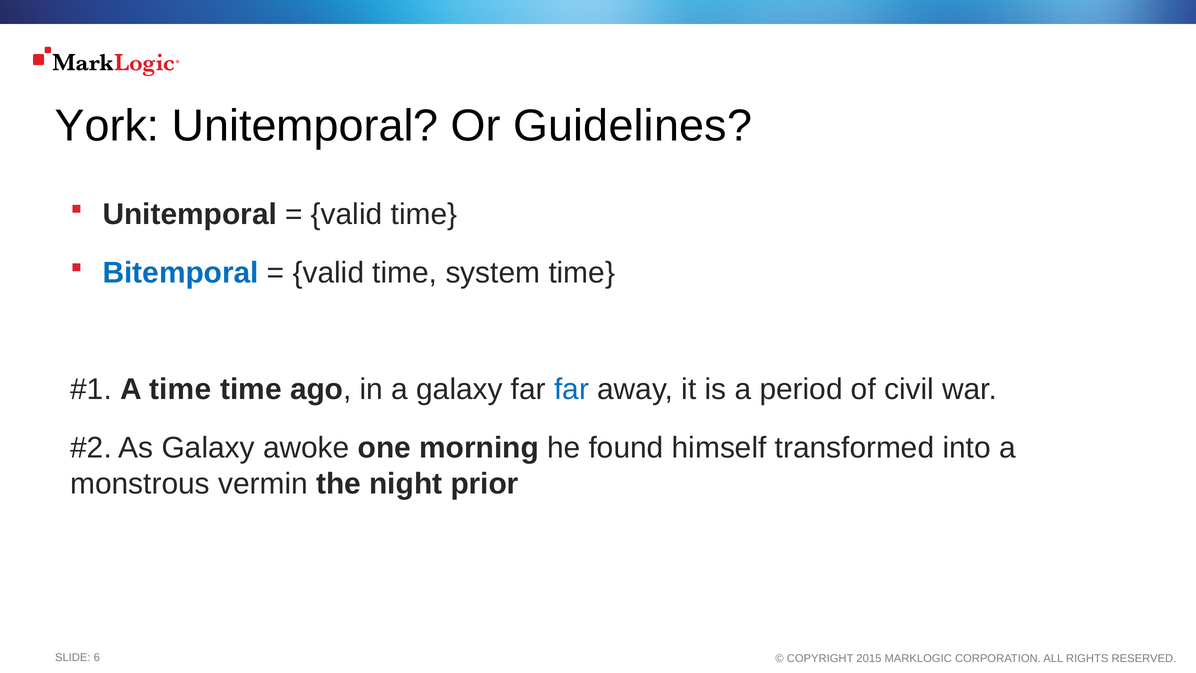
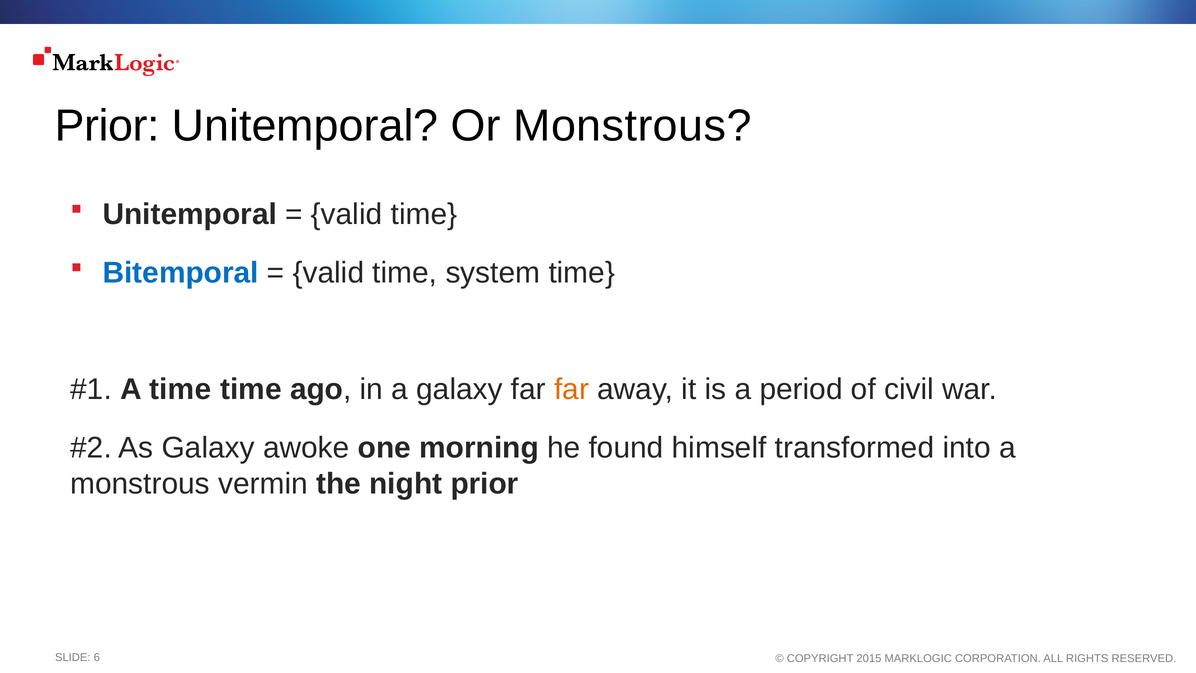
York: York -> Prior (107, 126)
Or Guidelines: Guidelines -> Monstrous (632, 126)
far colour: blue -> orange (572, 389)
